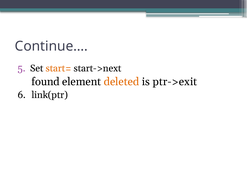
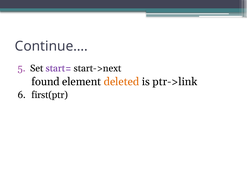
start= colour: orange -> purple (59, 68)
ptr->exit: ptr->exit -> ptr->link (175, 82)
link(ptr: link(ptr -> first(ptr (50, 95)
